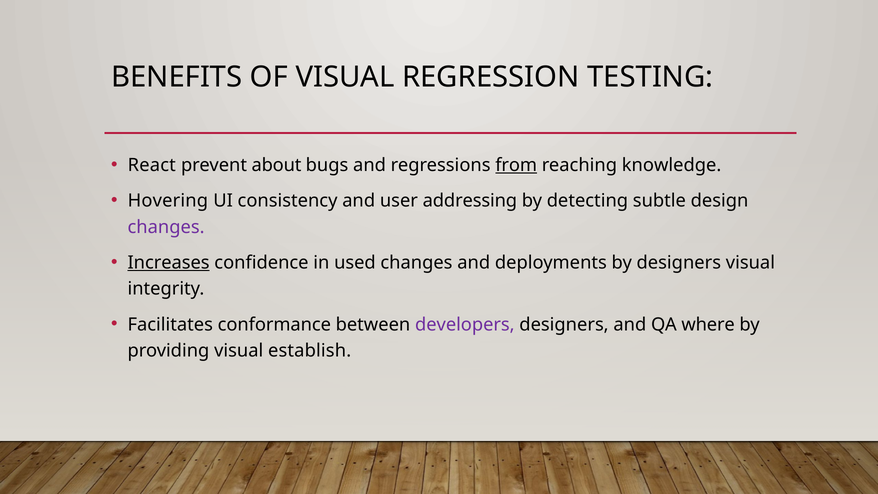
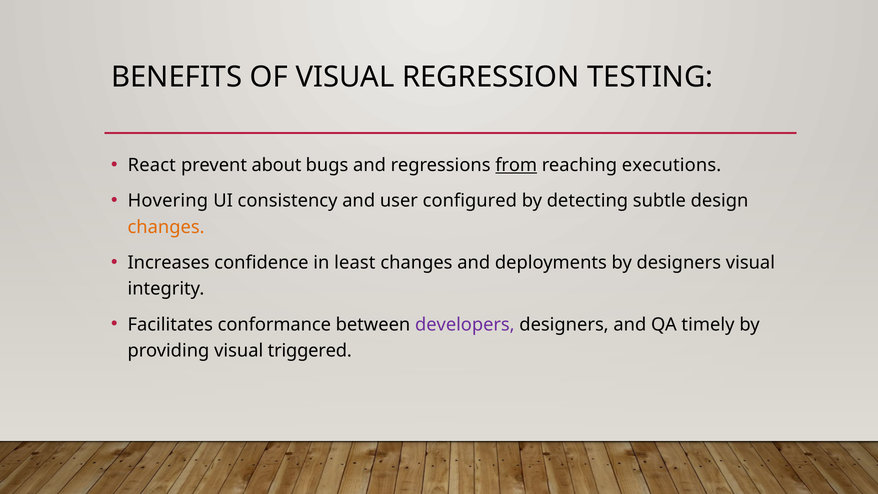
knowledge: knowledge -> executions (672, 165)
addressing: addressing -> configured (470, 201)
changes colour: purple -> orange (166, 227)
Increases underline: present -> none (169, 263)
used: used -> least (355, 263)
where: where -> timely (708, 324)
establish: establish -> triggered (310, 351)
